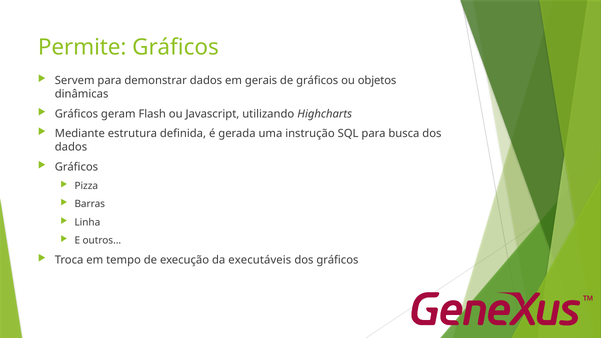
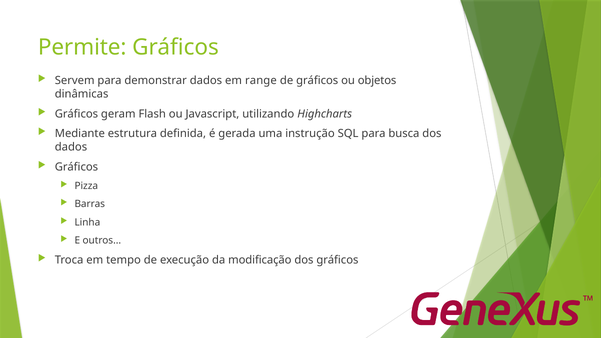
gerais: gerais -> range (261, 81)
executáveis: executáveis -> modificação (260, 260)
